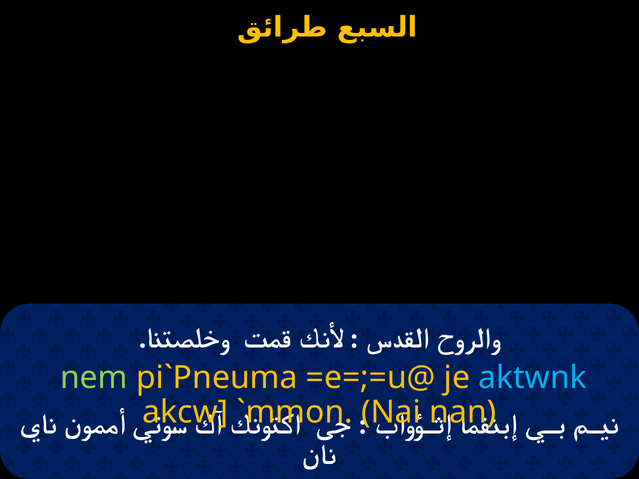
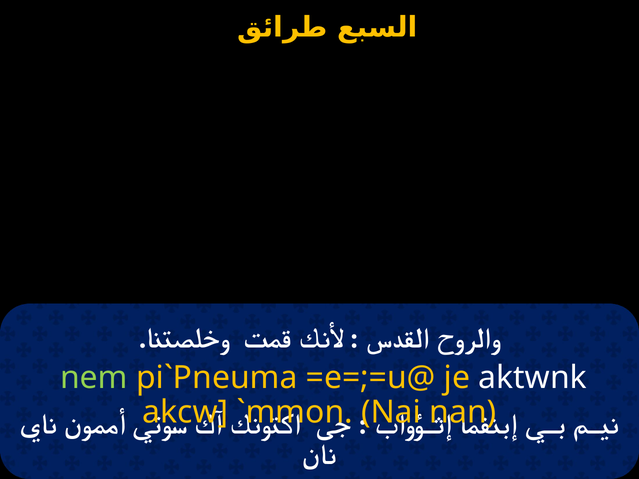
aktwnk colour: light blue -> white (533, 378)
